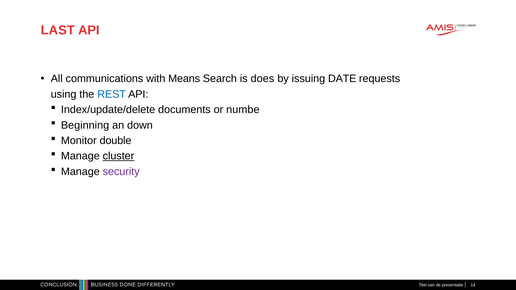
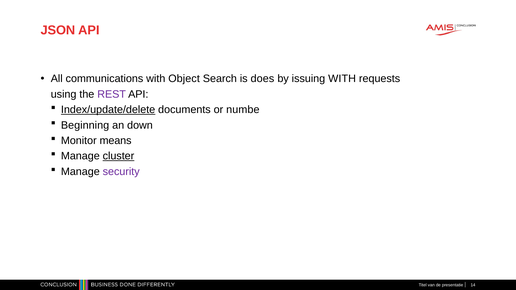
LAST: LAST -> JSON (58, 30)
Means: Means -> Object (184, 79)
issuing DATE: DATE -> WITH (342, 79)
REST colour: blue -> purple (112, 94)
Index/update/delete underline: none -> present (108, 110)
double: double -> means (116, 141)
